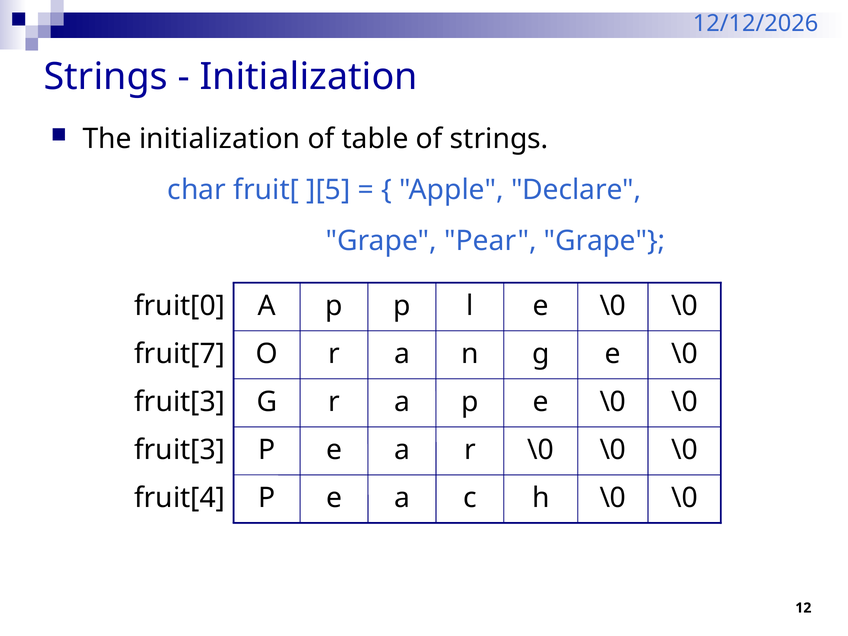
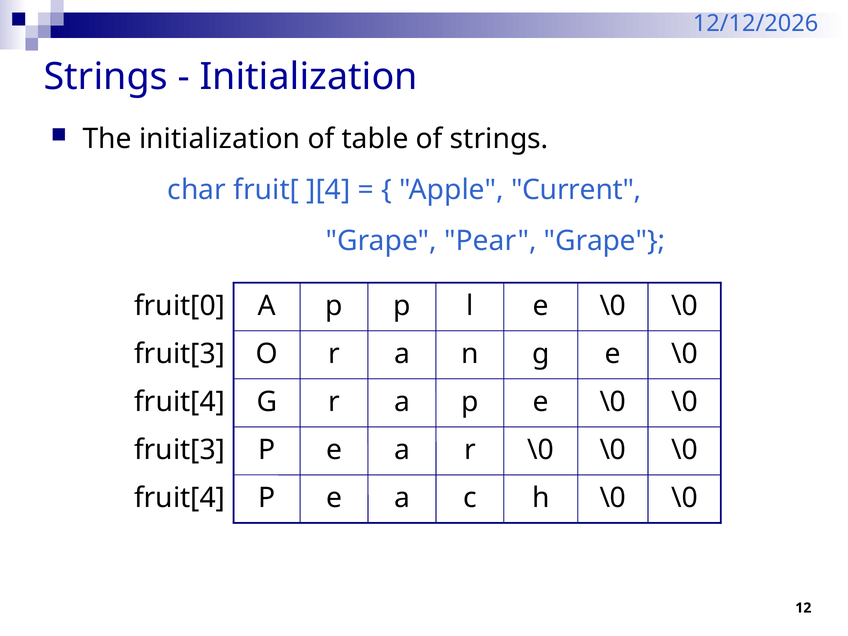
][5: ][5 -> ][4 (328, 190)
Declare: Declare -> Current (576, 190)
fruit[7: fruit[7 -> fruit[3 (180, 354)
fruit[3: fruit[3 -> fruit[4 (180, 402)
